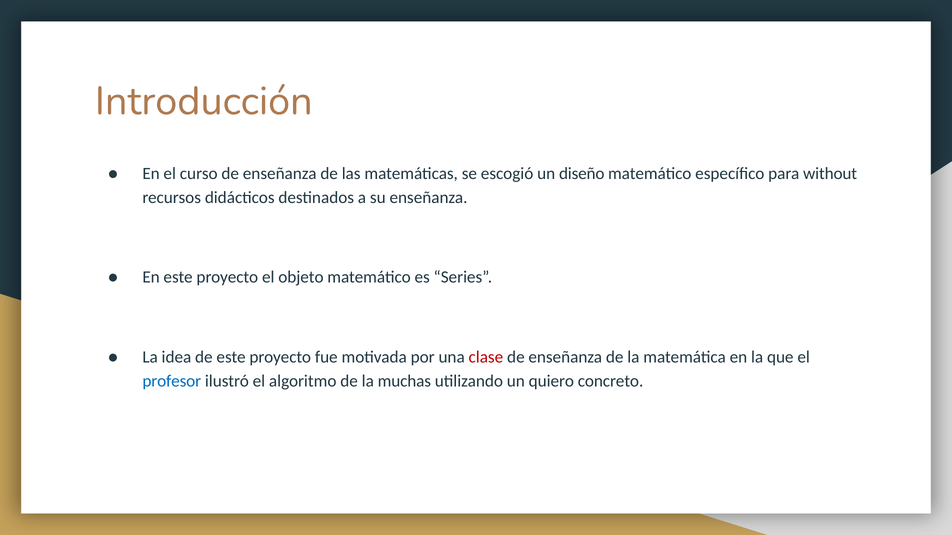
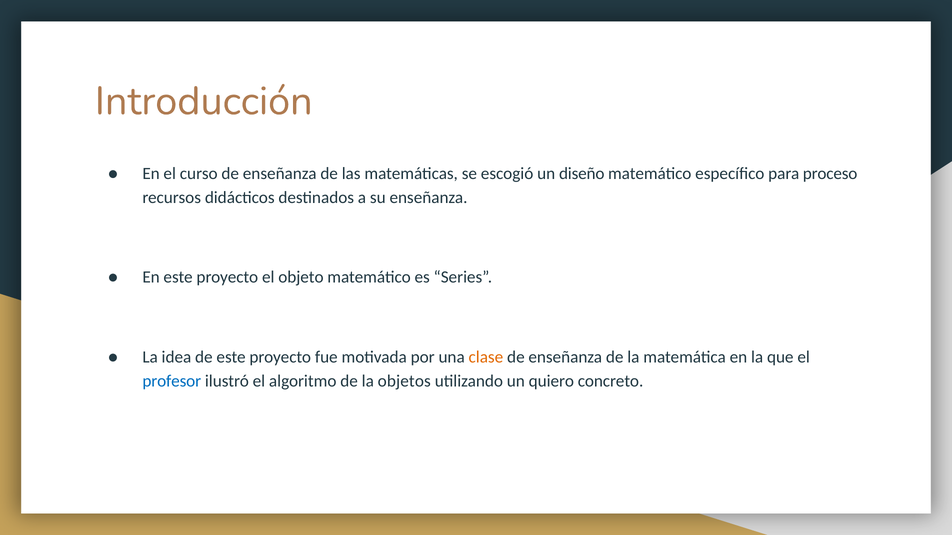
without: without -> proceso (830, 174)
clase colour: red -> orange (486, 357)
muchas: muchas -> objetos (404, 381)
